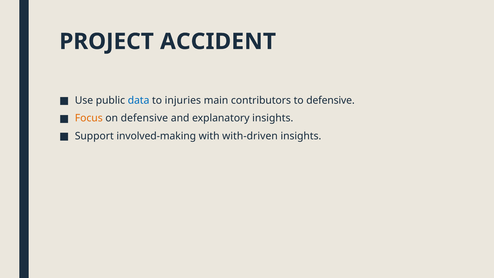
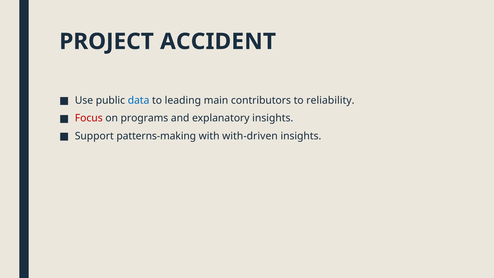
injuries: injuries -> leading (183, 100)
to defensive: defensive -> reliability (330, 100)
Focus colour: orange -> red (89, 118)
on defensive: defensive -> programs (144, 118)
involved-making: involved-making -> patterns-making (156, 136)
